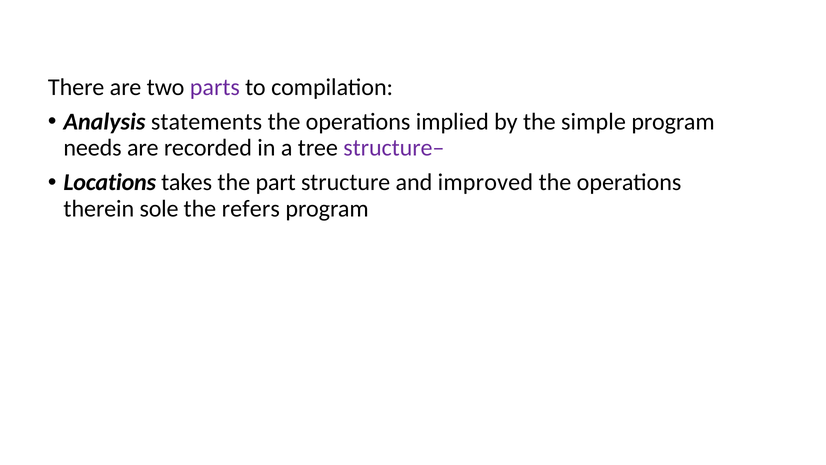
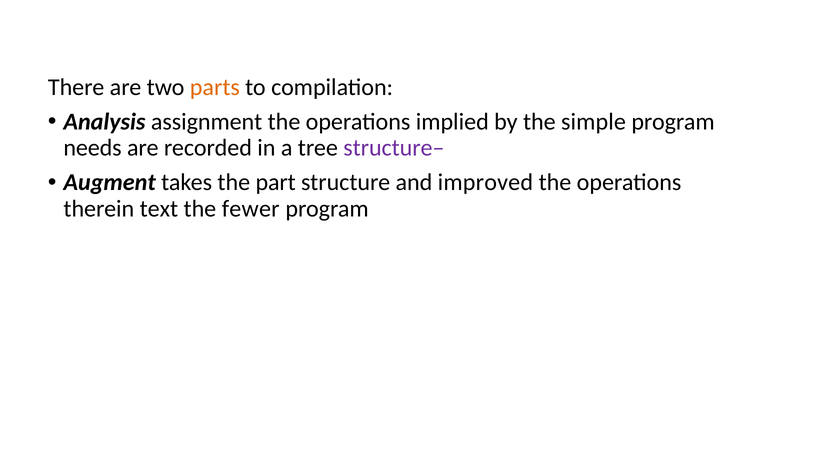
parts colour: purple -> orange (215, 87)
statements: statements -> assignment (207, 122)
Locations: Locations -> Augment (110, 182)
sole: sole -> text (159, 208)
refers: refers -> fewer (251, 208)
